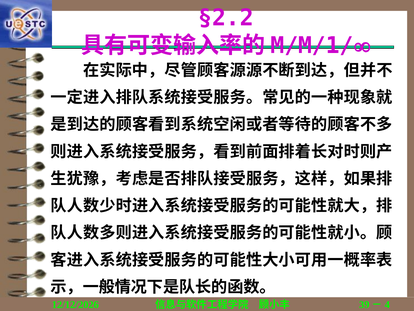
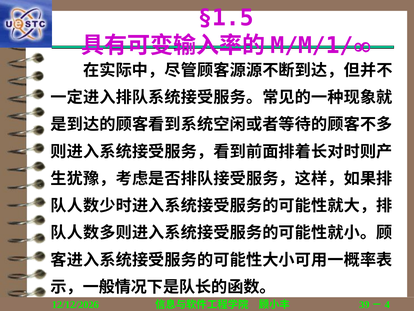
§2.2: §2.2 -> §1.5 (226, 18)
